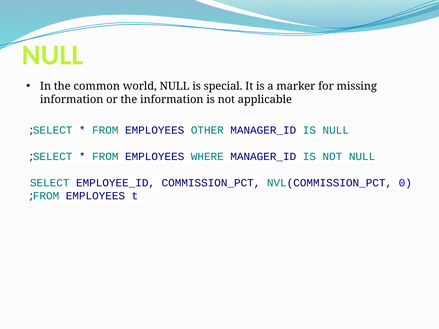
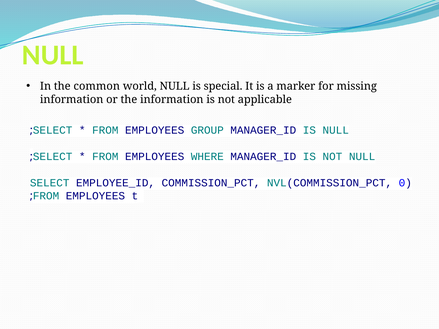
OTHER: OTHER -> GROUP (207, 130)
